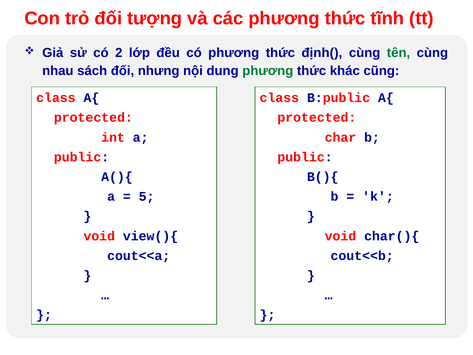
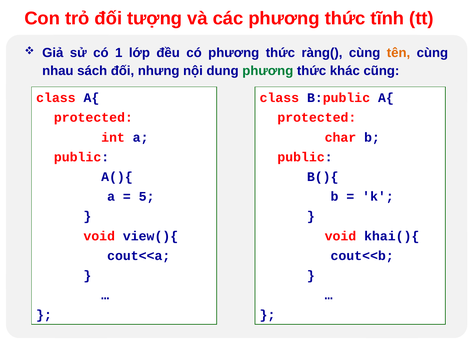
2: 2 -> 1 (119, 53)
định(: định( -> ràng( (322, 53)
tên colour: green -> orange (399, 53)
char(){: char(){ -> khai(){ (392, 236)
